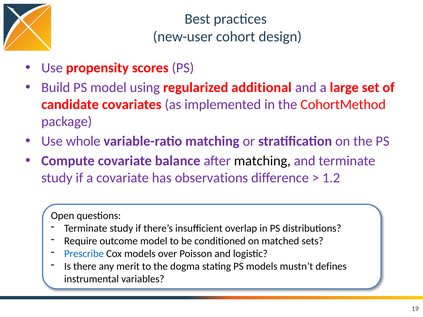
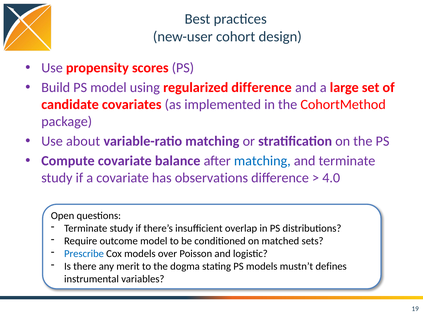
regularized additional: additional -> difference (262, 88)
whole: whole -> about (83, 141)
matching colour: black -> blue (262, 161)
1.2: 1.2 -> 4.0 (331, 178)
